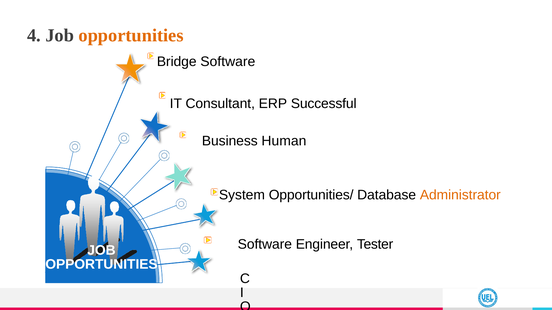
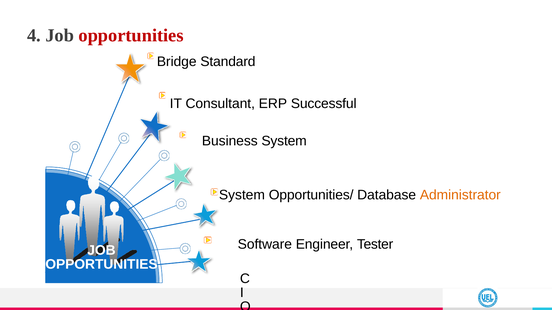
opportunities colour: orange -> red (131, 35)
Bridge Software: Software -> Standard (228, 62)
Business Human: Human -> System (284, 141)
